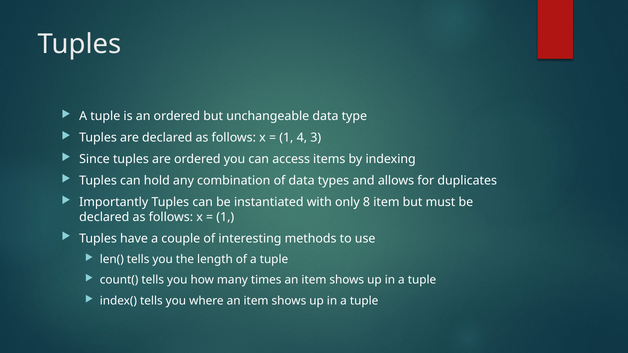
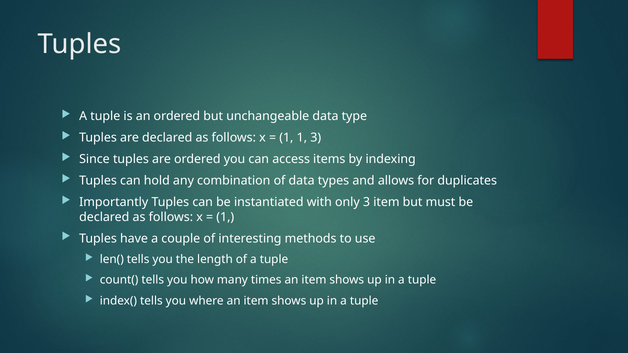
1 4: 4 -> 1 (302, 138)
only 8: 8 -> 3 (366, 202)
